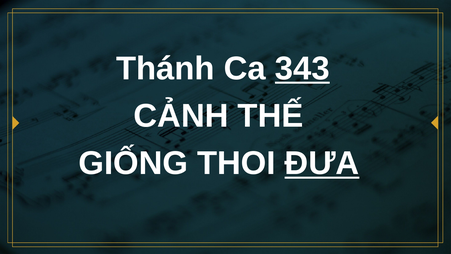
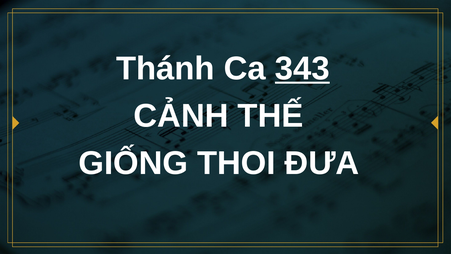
ĐƯA underline: present -> none (322, 163)
